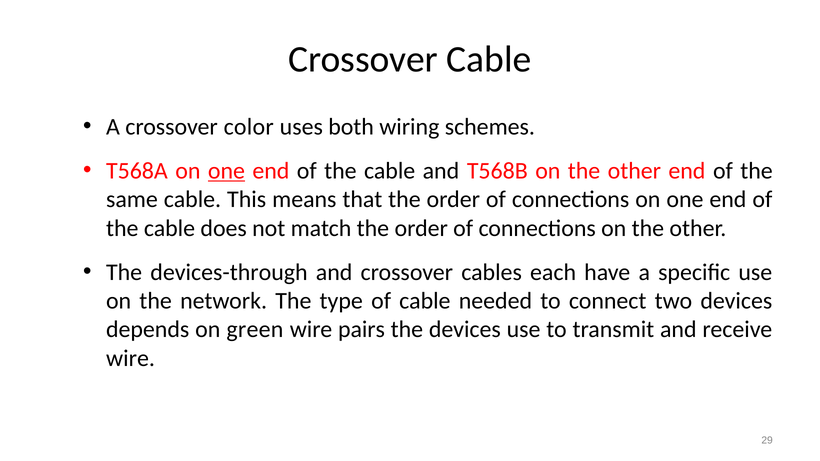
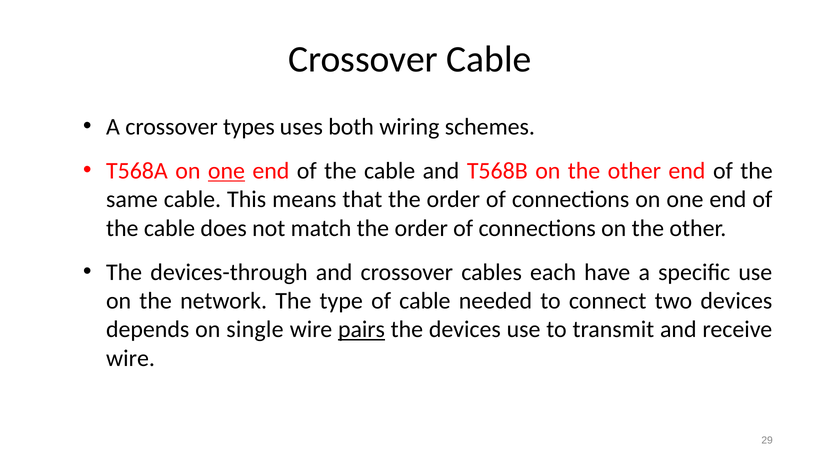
color: color -> types (249, 127)
green: green -> single (255, 330)
pairs underline: none -> present (361, 330)
